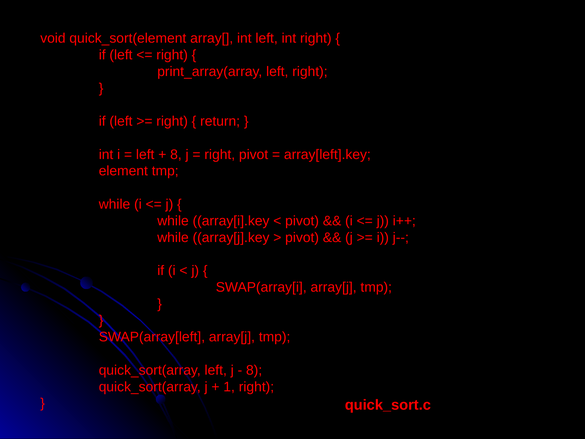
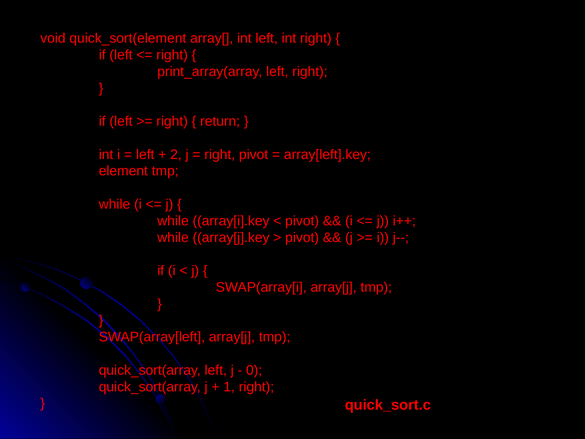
8: 8 -> 2 (176, 154)
8: 8 -> 0 (254, 370)
